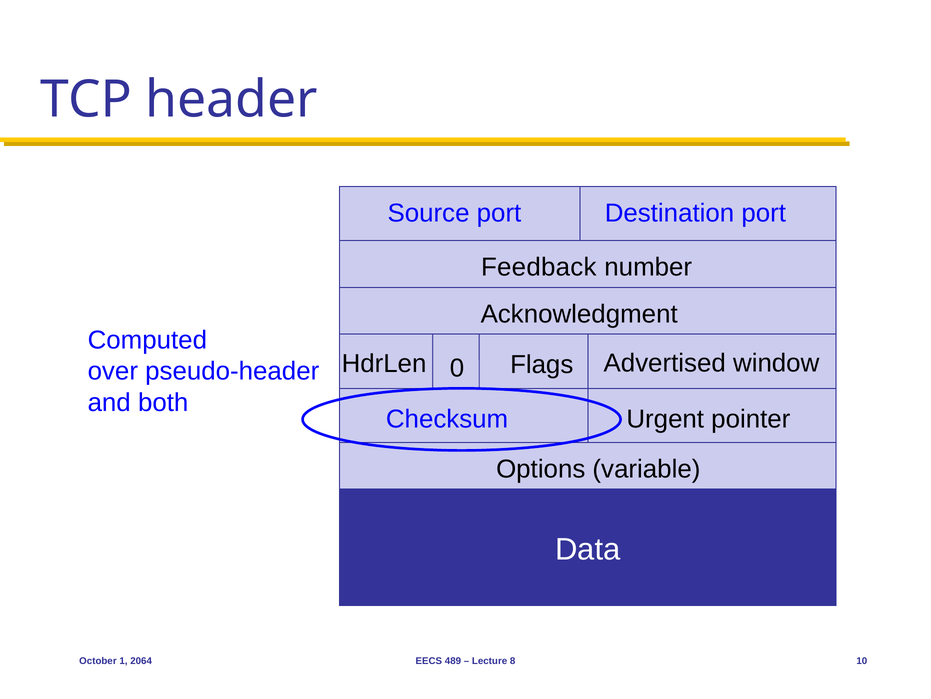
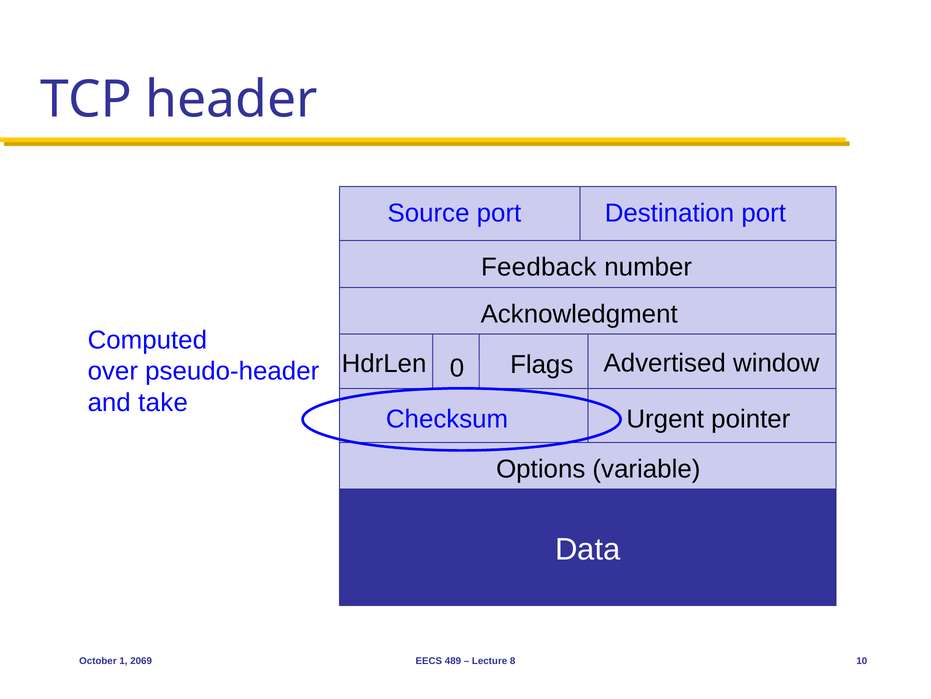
both: both -> take (163, 402)
2064: 2064 -> 2069 (141, 660)
